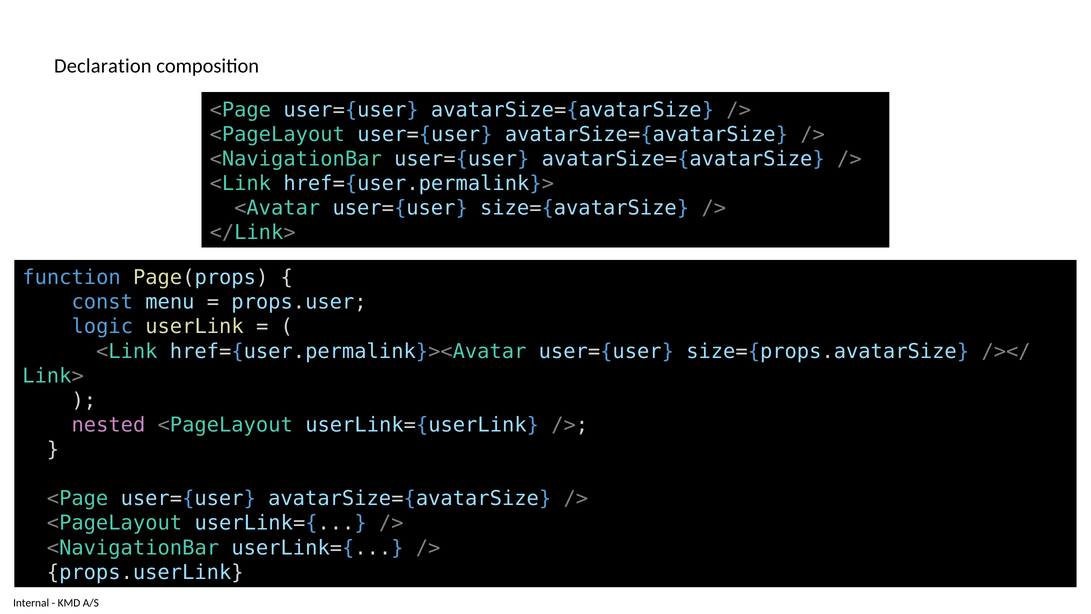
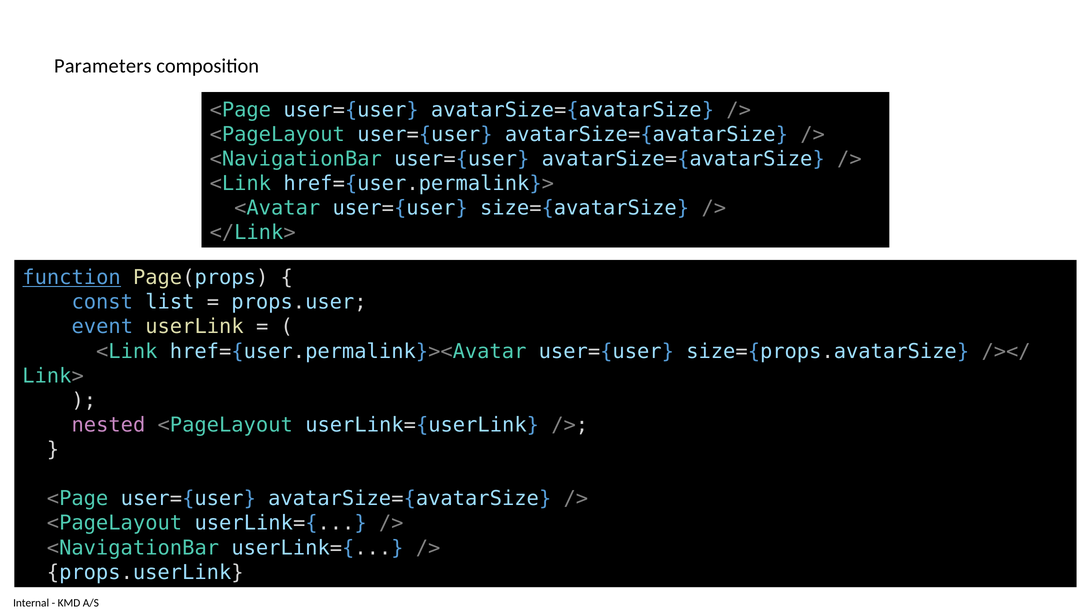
Declaration: Declaration -> Parameters (103, 66)
function underline: none -> present (72, 277)
menu: menu -> list (170, 302)
logic: logic -> event (102, 327)
